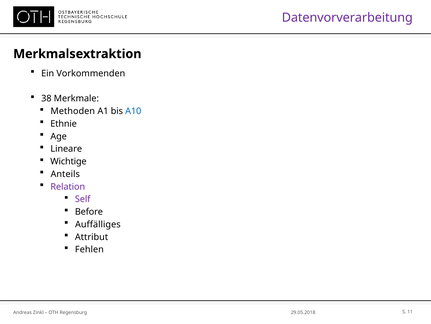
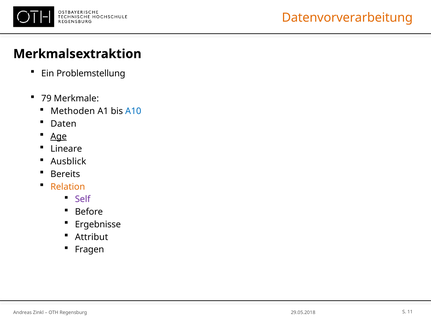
Datenvorverarbeitung colour: purple -> orange (347, 18)
Vorkommenden: Vorkommenden -> Problemstellung (91, 73)
38: 38 -> 79 (46, 98)
Ethnie: Ethnie -> Daten (63, 124)
Age underline: none -> present (59, 136)
Wichtige: Wichtige -> Ausblick (68, 161)
Anteils: Anteils -> Bereits (65, 174)
Relation colour: purple -> orange (68, 186)
Auffälliges: Auffälliges -> Ergebnisse (98, 224)
Fehlen: Fehlen -> Fragen (89, 249)
